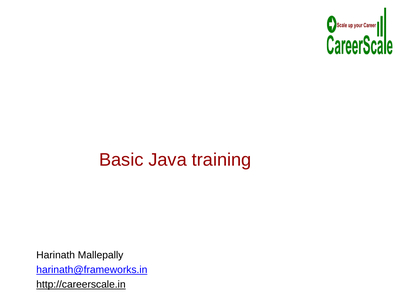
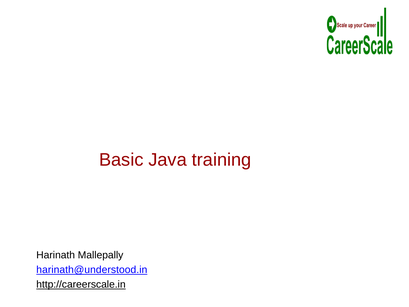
harinath@frameworks.in: harinath@frameworks.in -> harinath@understood.in (92, 270)
